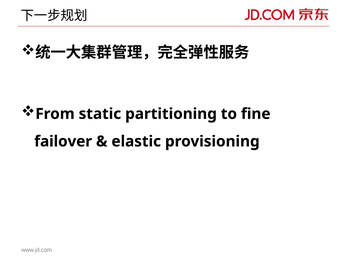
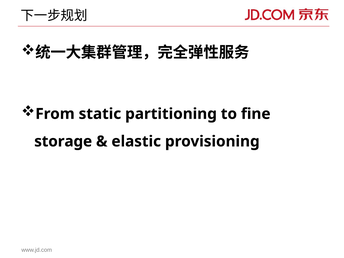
failover: failover -> storage (63, 141)
